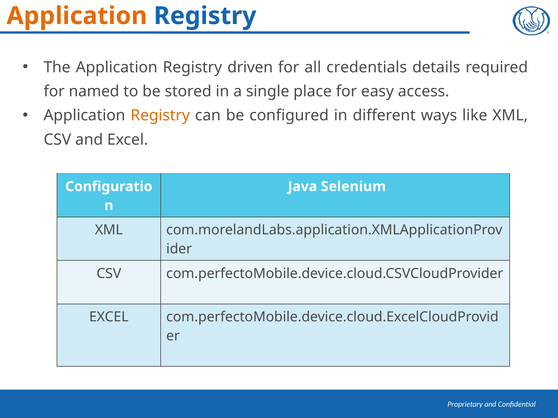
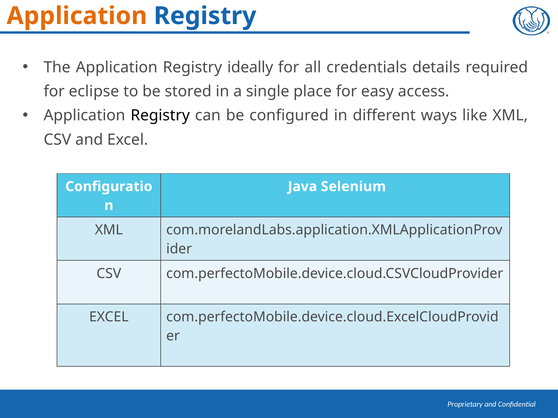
driven: driven -> ideally (250, 67)
named: named -> eclipse (94, 91)
Registry colour: orange -> black (160, 116)
